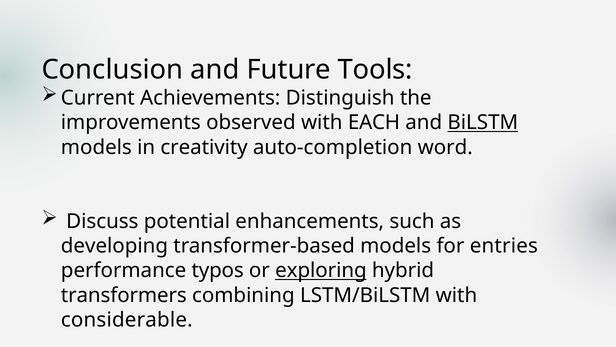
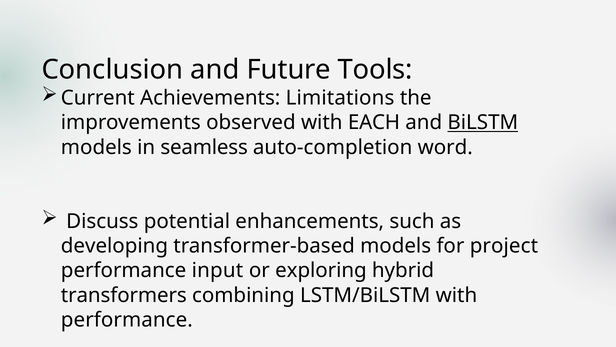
Distinguish: Distinguish -> Limitations (340, 98)
creativity: creativity -> seamless (204, 147)
entries: entries -> project (504, 246)
typos: typos -> input (217, 270)
exploring underline: present -> none (321, 270)
considerable: considerable -> performance (127, 320)
